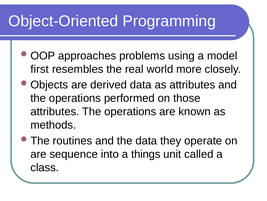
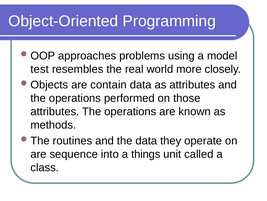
first: first -> test (40, 69)
derived: derived -> contain (109, 85)
